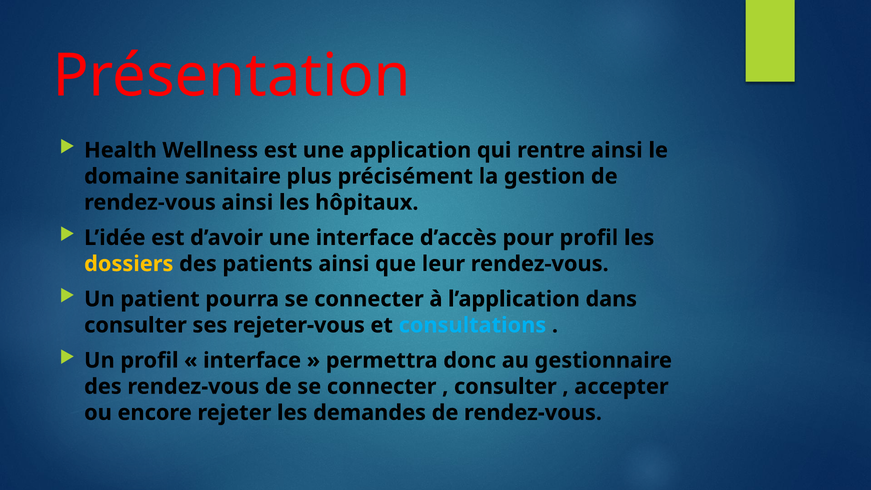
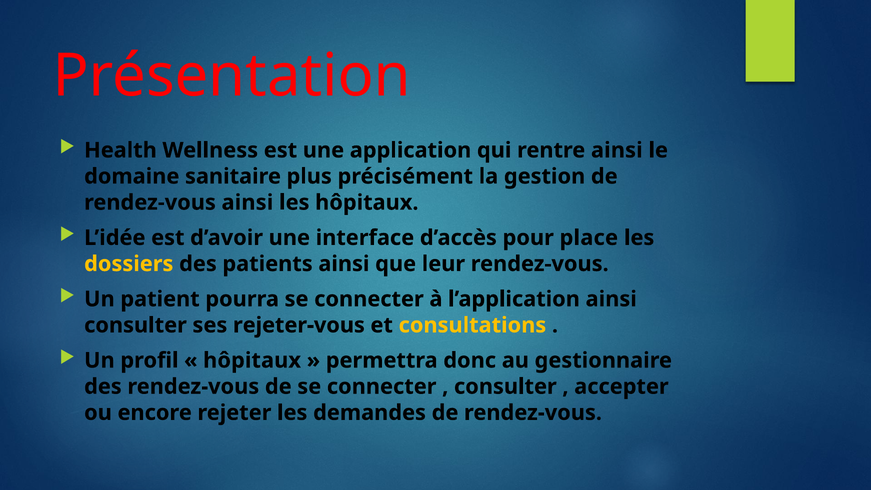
pour profil: profil -> place (589, 238)
l’application dans: dans -> ainsi (611, 299)
consultations colour: light blue -> yellow (472, 325)
interface: interface -> hôpitaux (252, 360)
